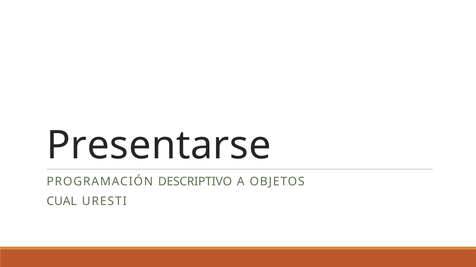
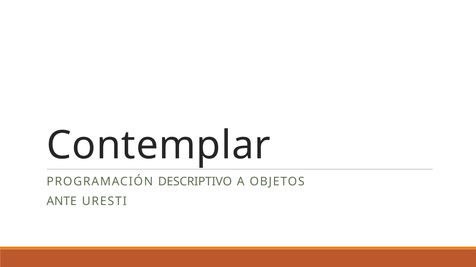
Presentarse: Presentarse -> Contemplar (159, 146)
CUAL: CUAL -> ANTE (62, 202)
